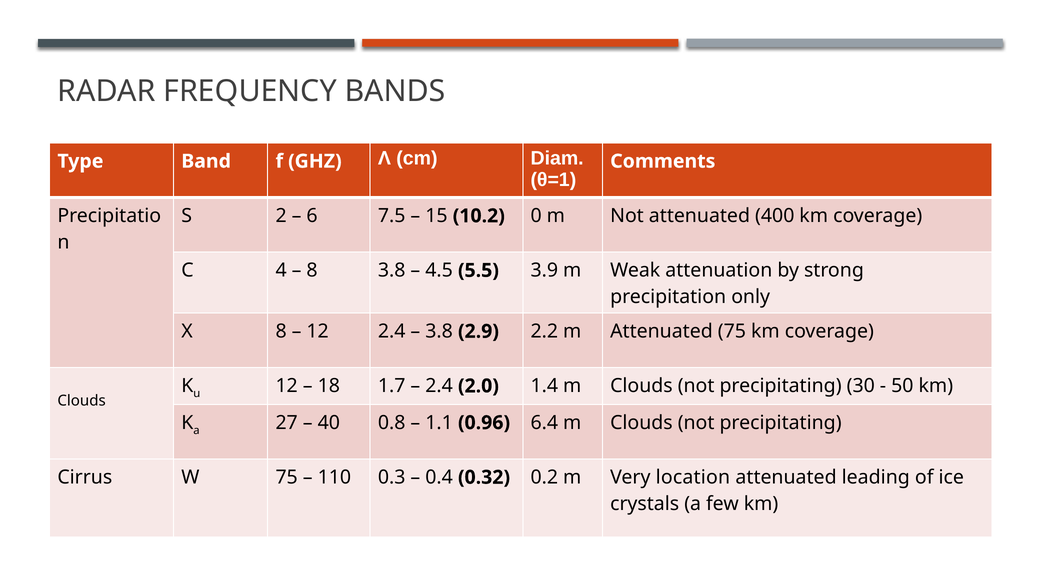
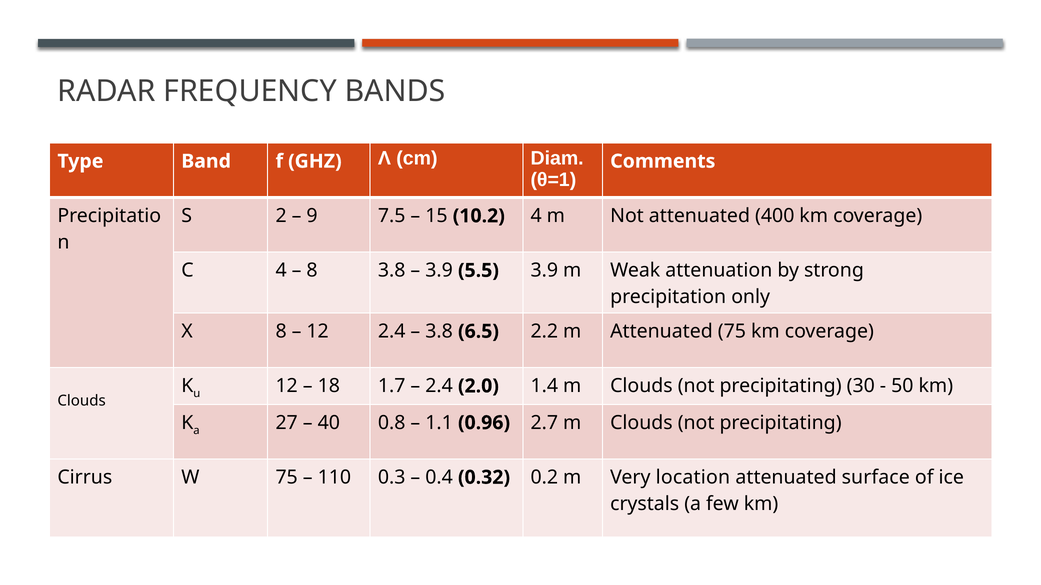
6: 6 -> 9 (312, 216)
10.2 0: 0 -> 4 (536, 216)
4.5: 4.5 -> 3.9 (439, 271)
2.9: 2.9 -> 6.5 (478, 332)
6.4: 6.4 -> 2.7 (544, 423)
leading: leading -> surface (876, 478)
